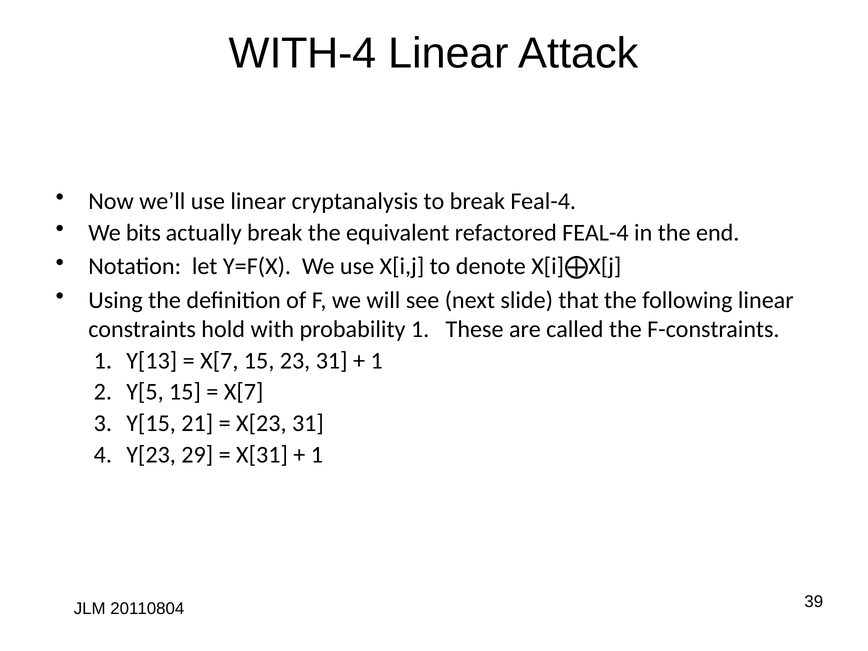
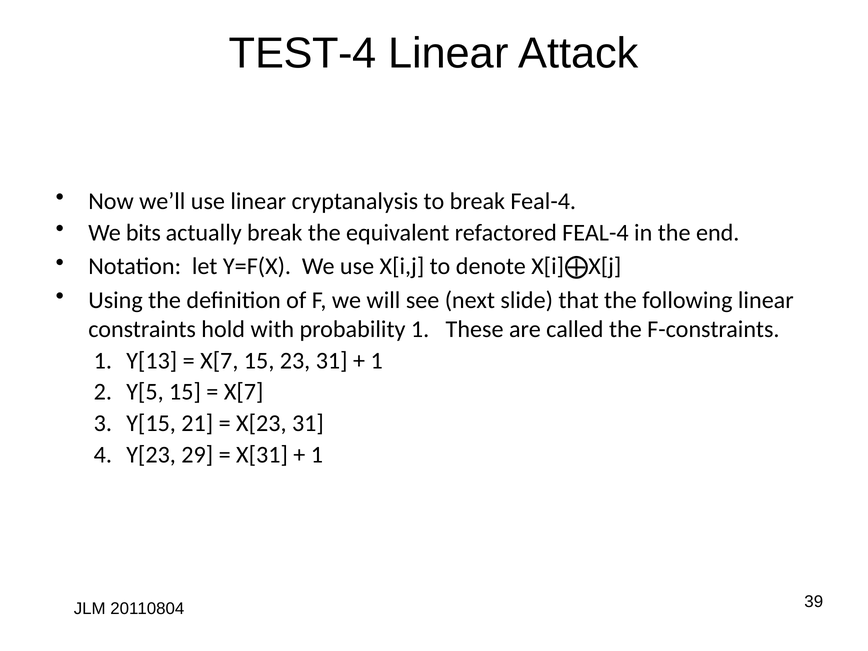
WITH-4: WITH-4 -> TEST-4 (303, 54)
